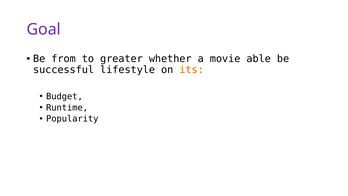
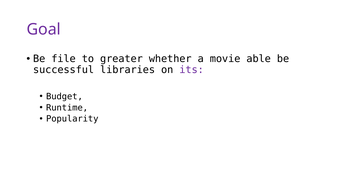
from: from -> file (64, 59)
lifestyle: lifestyle -> libraries (128, 70)
its colour: orange -> purple (192, 70)
